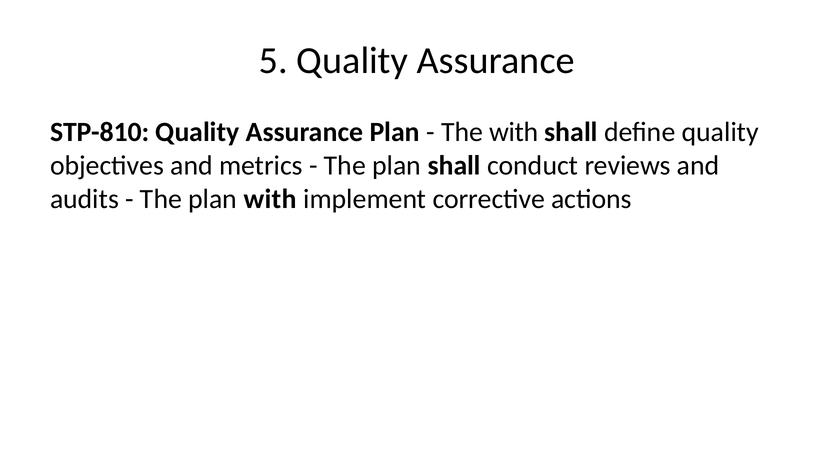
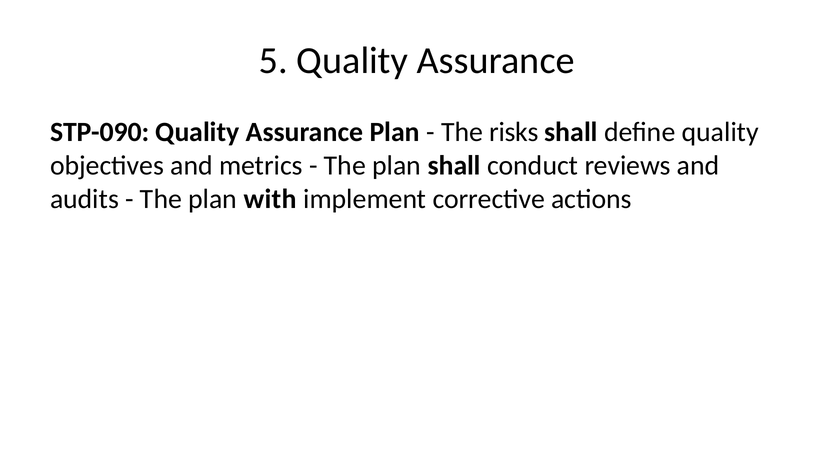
STP-810: STP-810 -> STP-090 (100, 132)
The with: with -> risks (514, 132)
